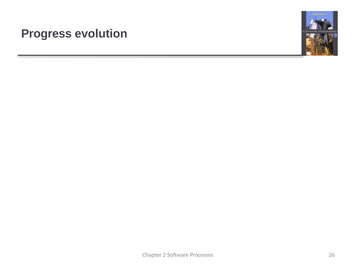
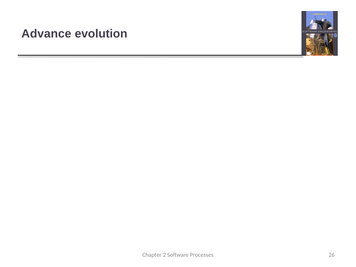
Progress: Progress -> Advance (46, 34)
